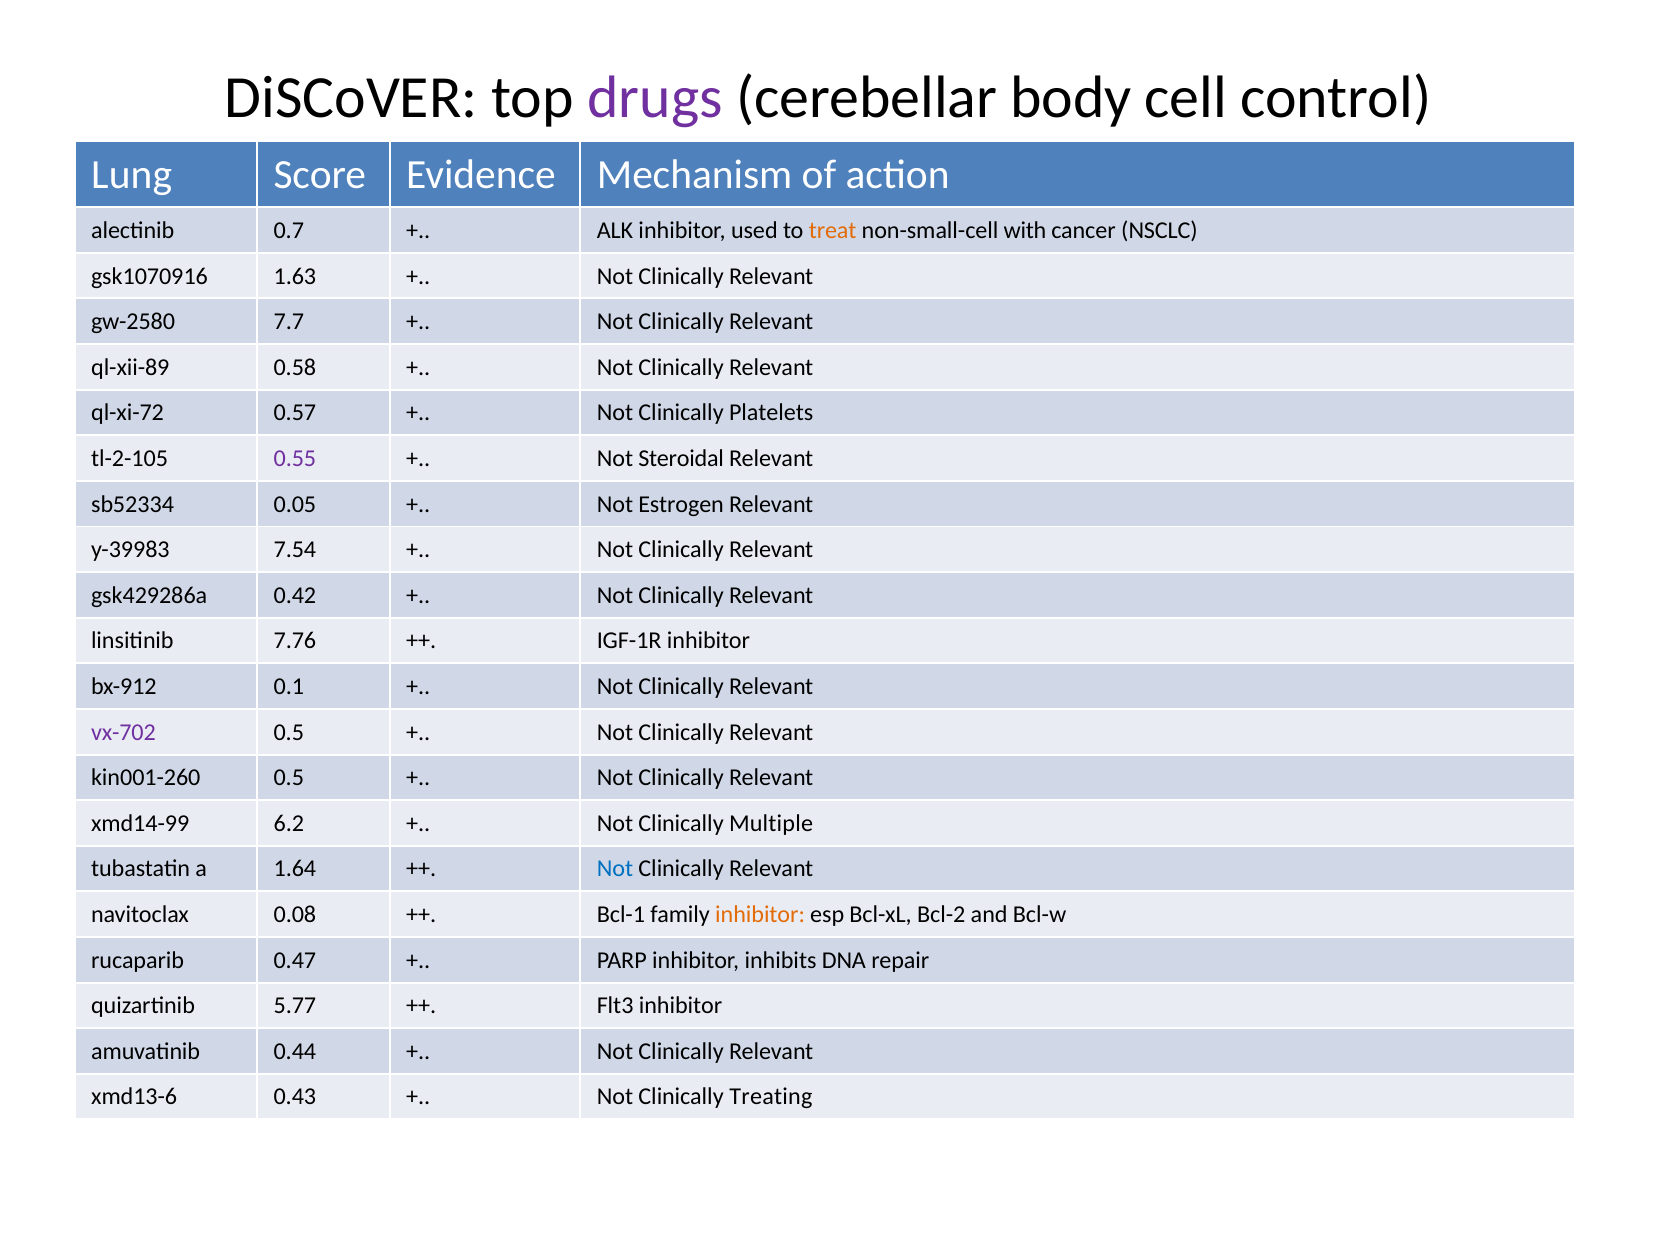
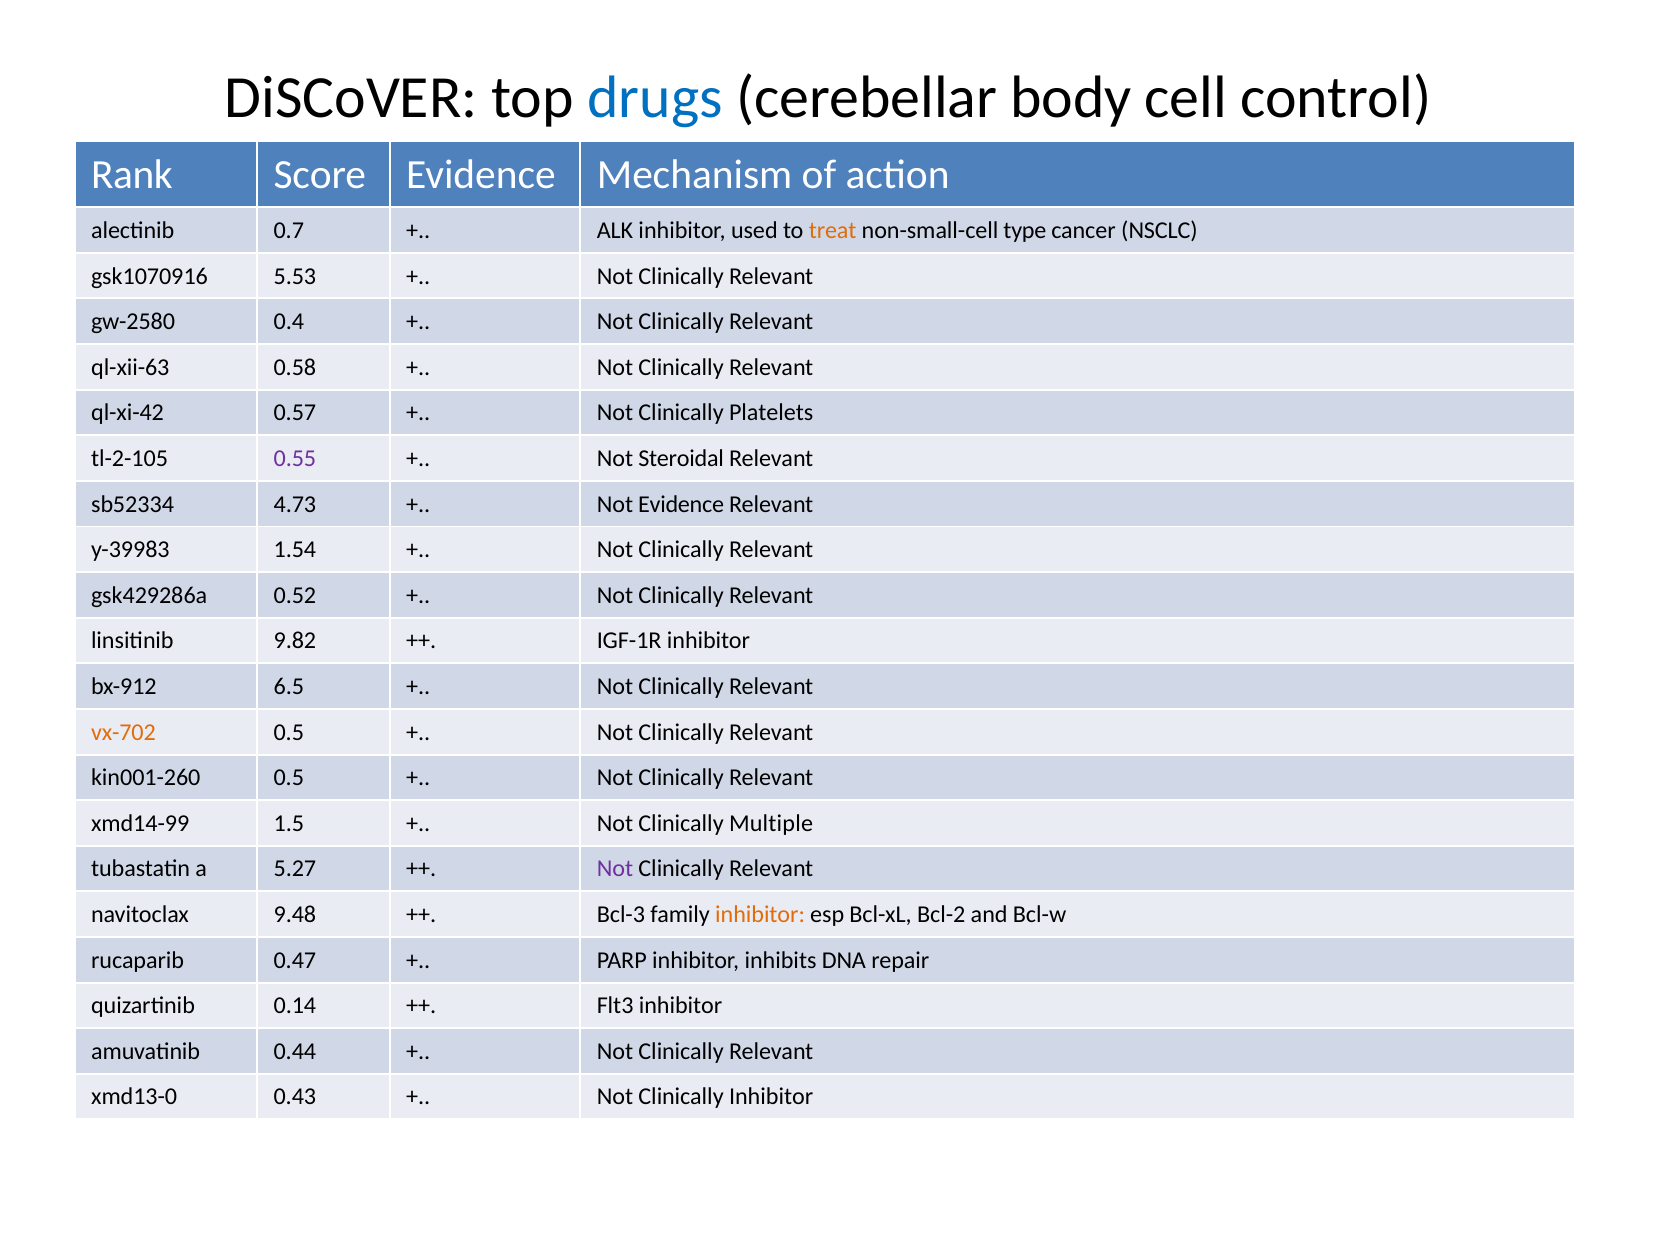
drugs colour: purple -> blue (655, 98)
Lung: Lung -> Rank (132, 175)
with: with -> type (1025, 231)
1.63: 1.63 -> 5.53 (295, 276)
7.7: 7.7 -> 0.4 (289, 322)
ql-xii-89: ql-xii-89 -> ql-xii-63 (130, 367)
ql-xi-72: ql-xi-72 -> ql-xi-42 (128, 413)
0.05: 0.05 -> 4.73 (295, 504)
Not Estrogen: Estrogen -> Evidence (681, 504)
7.54: 7.54 -> 1.54 (295, 550)
0.42: 0.42 -> 0.52 (295, 596)
7.76: 7.76 -> 9.82 (295, 641)
0.1: 0.1 -> 6.5 (289, 687)
vx-702 colour: purple -> orange (123, 732)
6.2: 6.2 -> 1.5 (289, 824)
1.64: 1.64 -> 5.27 (295, 869)
Not colour: blue -> purple (615, 869)
0.08: 0.08 -> 9.48 (295, 915)
Bcl-1: Bcl-1 -> Bcl-3 (621, 915)
5.77: 5.77 -> 0.14 (295, 1006)
xmd13-6: xmd13-6 -> xmd13-0 (134, 1097)
Clinically Treating: Treating -> Inhibitor (771, 1097)
